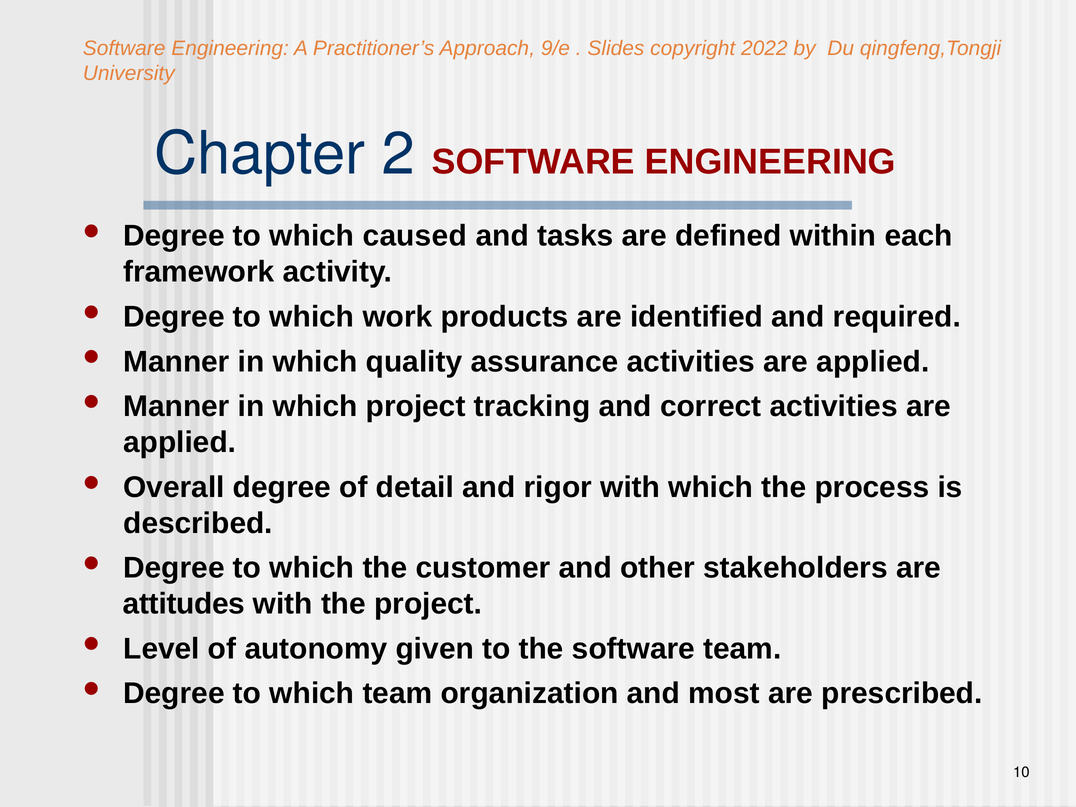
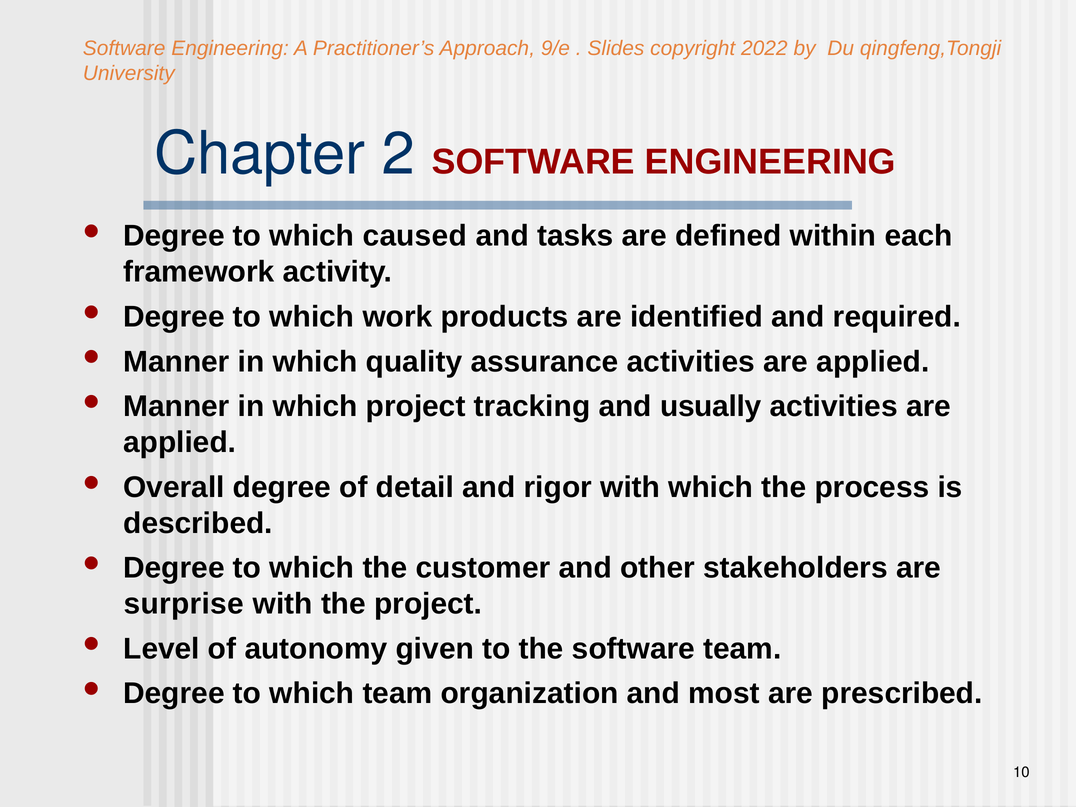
correct: correct -> usually (711, 407)
attitudes: attitudes -> surprise (184, 604)
